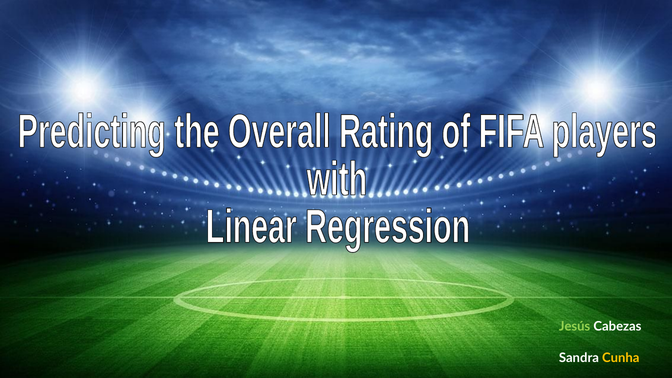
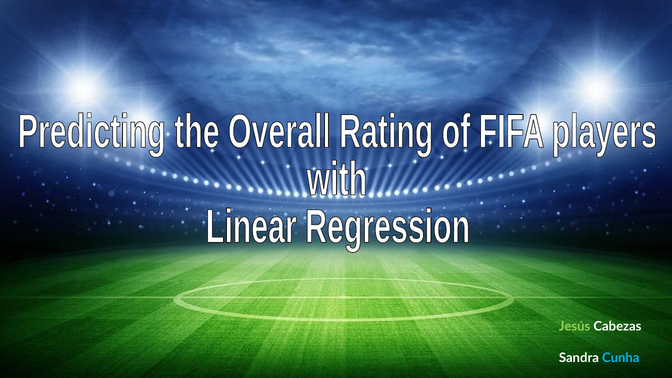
Cunha colour: yellow -> light blue (621, 358)
